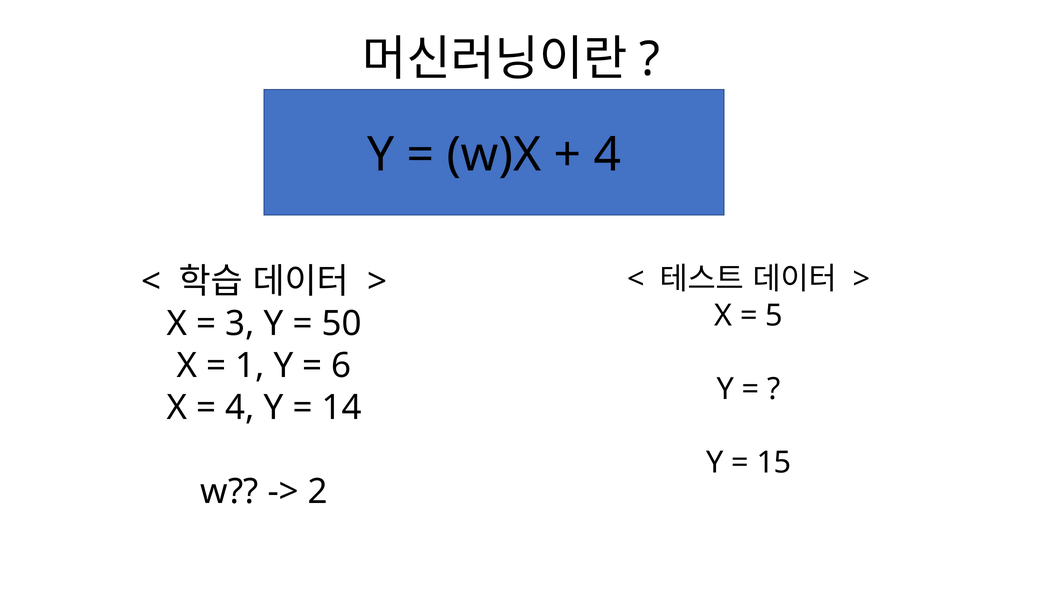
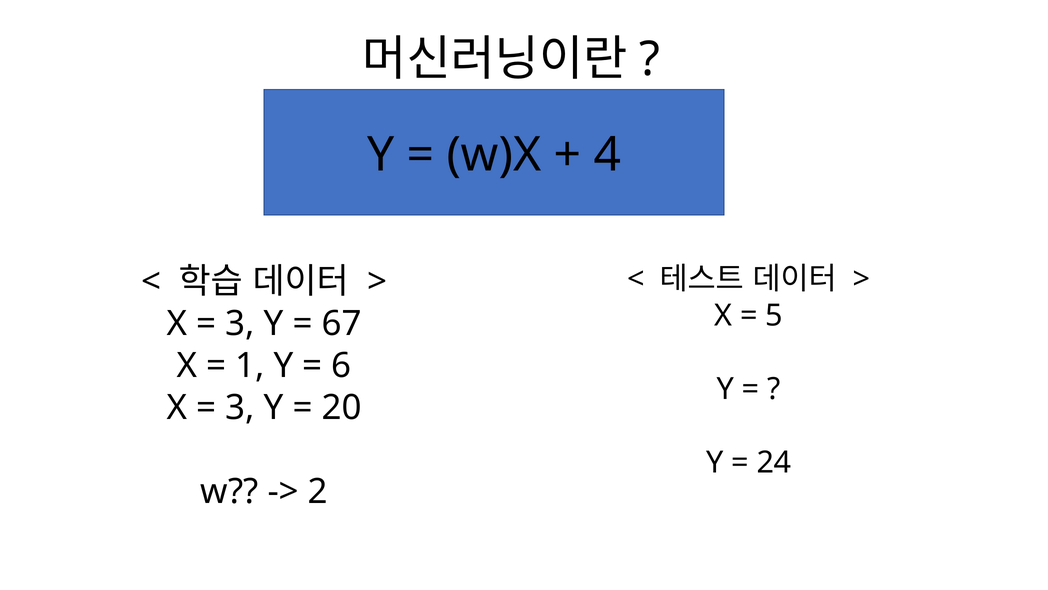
50: 50 -> 67 (342, 324)
4: 4 -> 3 (240, 407)
14: 14 -> 20 (342, 407)
15: 15 -> 24 (774, 462)
